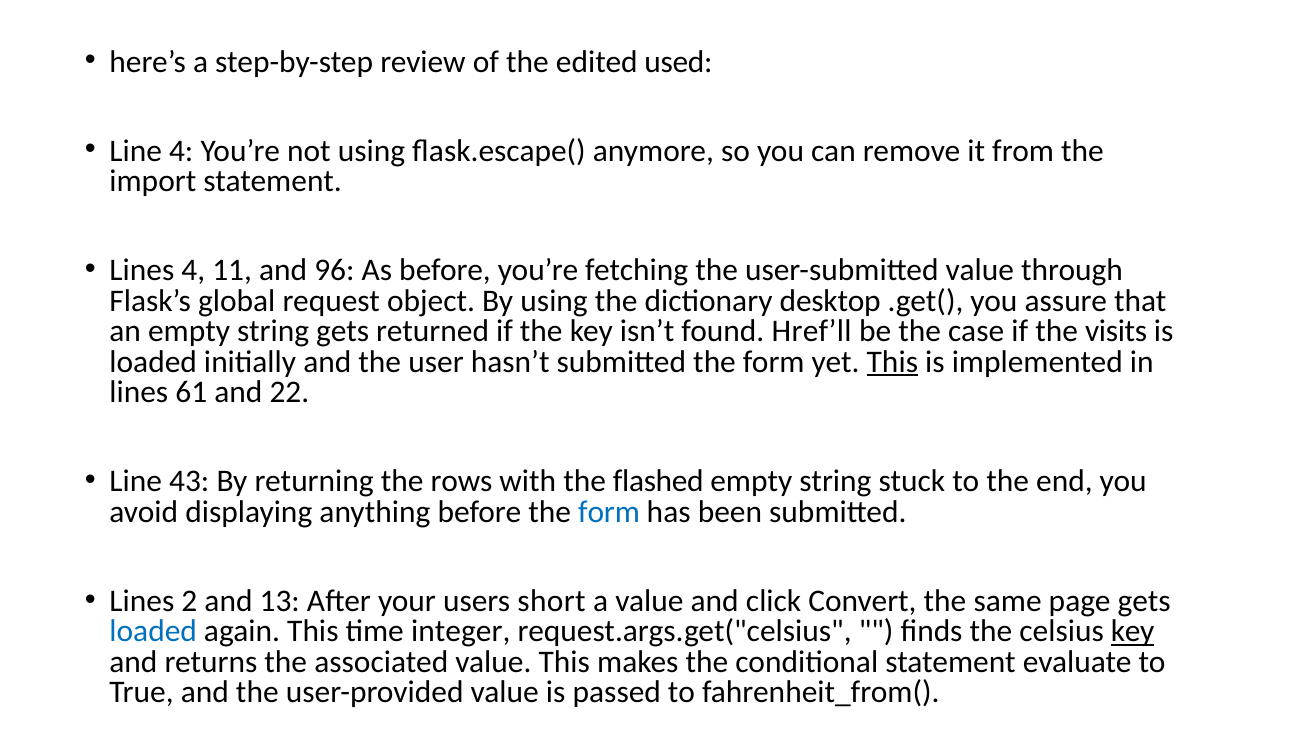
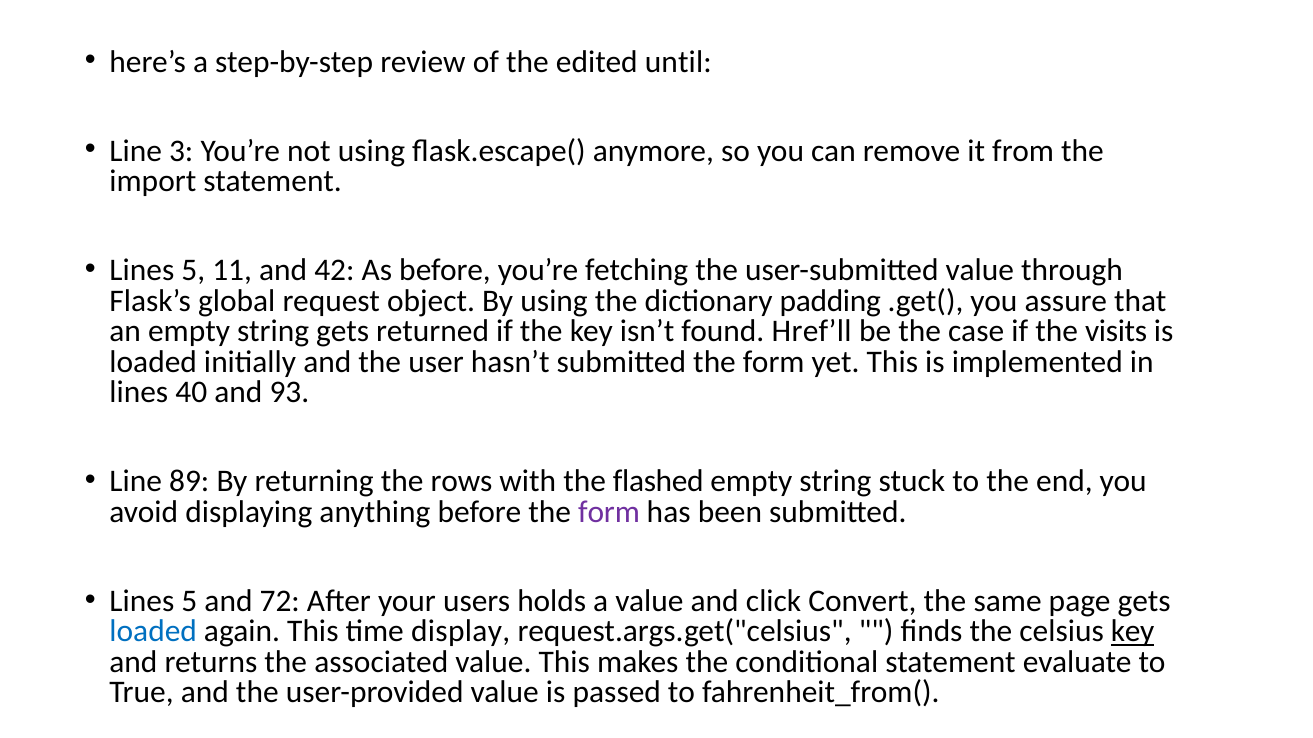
used: used -> until (678, 62)
Line 4: 4 -> 3 (181, 151)
4: 4 -> 5 (193, 270)
96: 96 -> 42 (334, 270)
desktop: desktop -> padding (830, 301)
This underline: present -> none (892, 362)
61: 61 -> 40 (191, 393)
22: 22 -> 93 (289, 393)
43: 43 -> 89 (189, 482)
form colour: blue -> purple (609, 512)
2: 2 -> 5 (189, 601)
13: 13 -> 72 (280, 601)
short: short -> holds (552, 601)
integer: integer -> display (461, 632)
